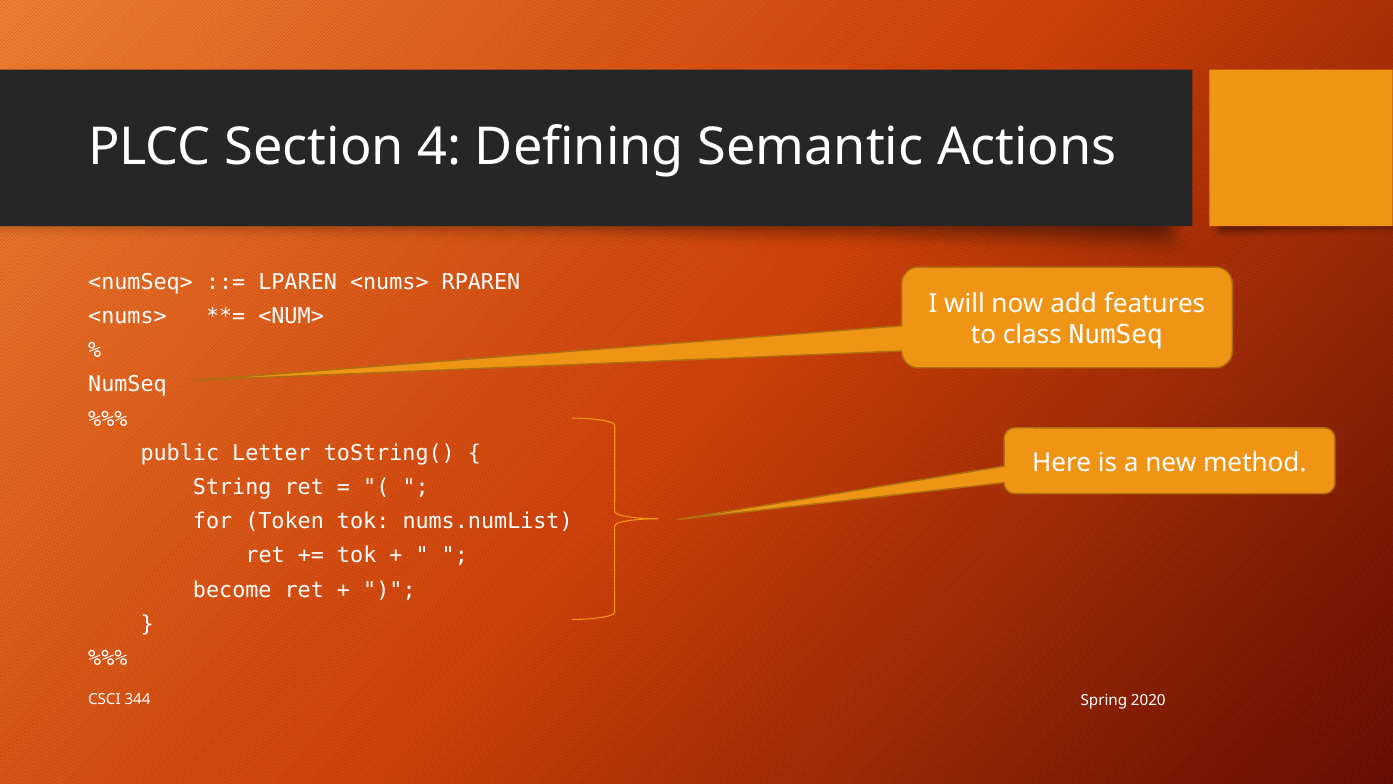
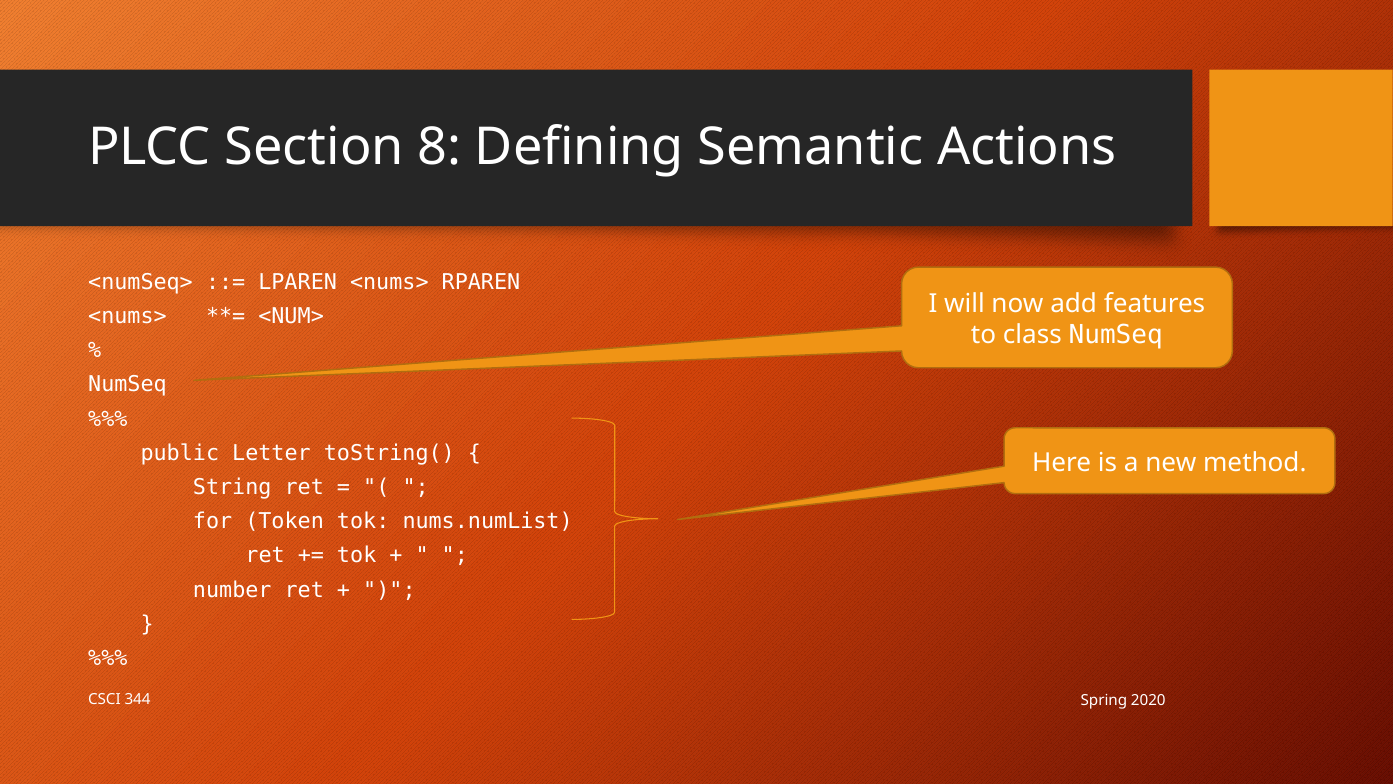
4: 4 -> 8 (439, 147)
become: become -> number (232, 590)
